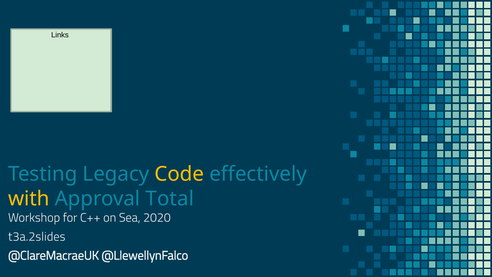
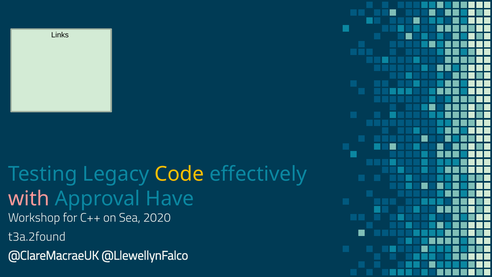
with colour: yellow -> pink (29, 198)
Total: Total -> Have (170, 198)
t3a.2slides: t3a.2slides -> t3a.2found (37, 236)
